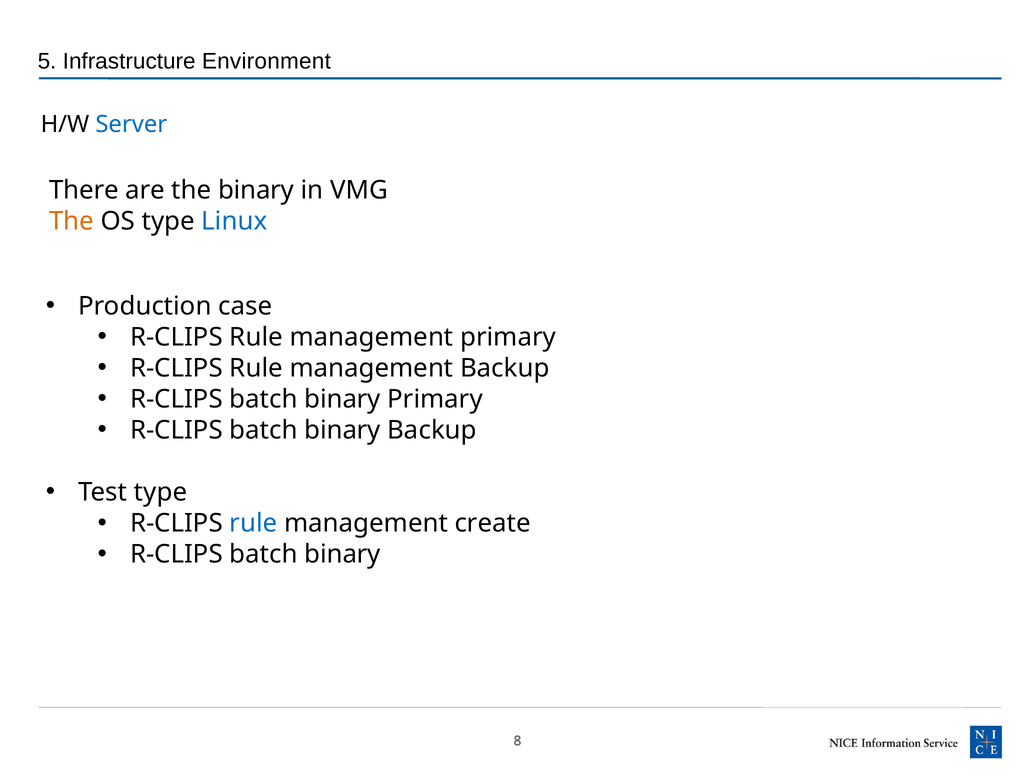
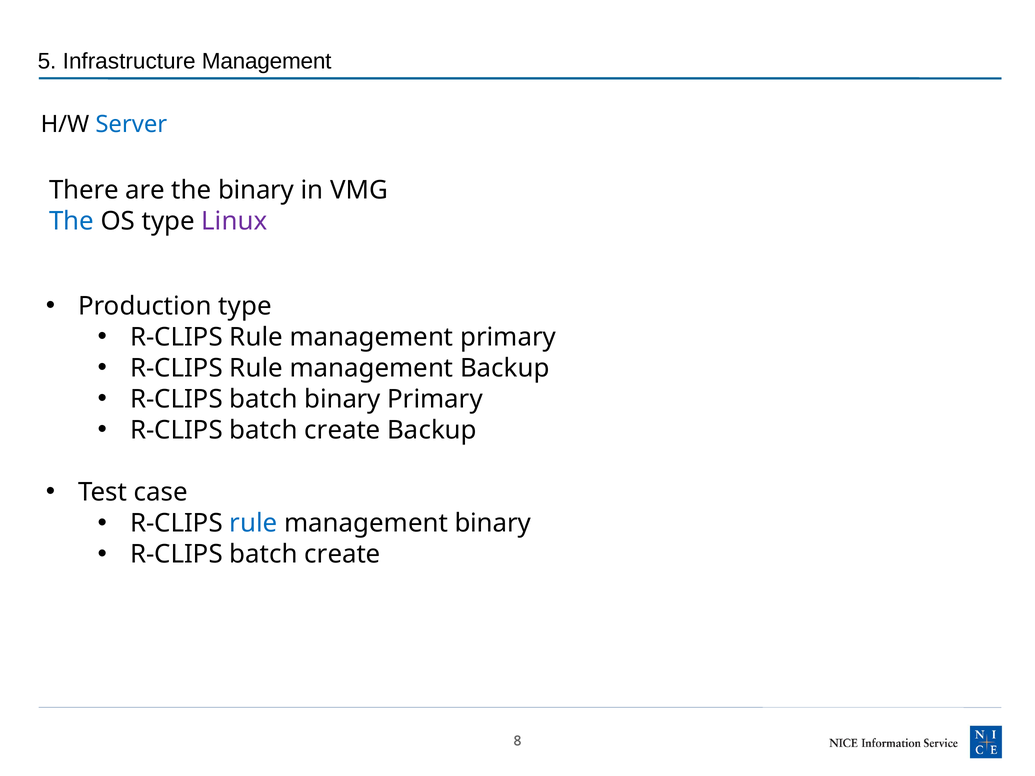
Infrastructure Environment: Environment -> Management (267, 61)
The colour: orange -> blue (71, 221)
Linux colour: blue -> purple (234, 221)
Production case: case -> type (245, 306)
binary: binary -> create (343, 430)
Test type: type -> case (161, 492)
management create: create -> binary (493, 524)
binary: binary -> create (343, 555)
